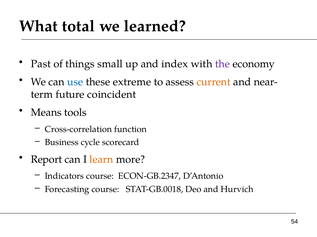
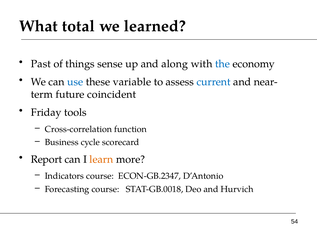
small: small -> sense (110, 64)
index: index -> along (175, 64)
the colour: purple -> blue (222, 64)
extreme: extreme -> variable (132, 82)
current colour: orange -> blue (214, 82)
Means: Means -> Friday (46, 113)
